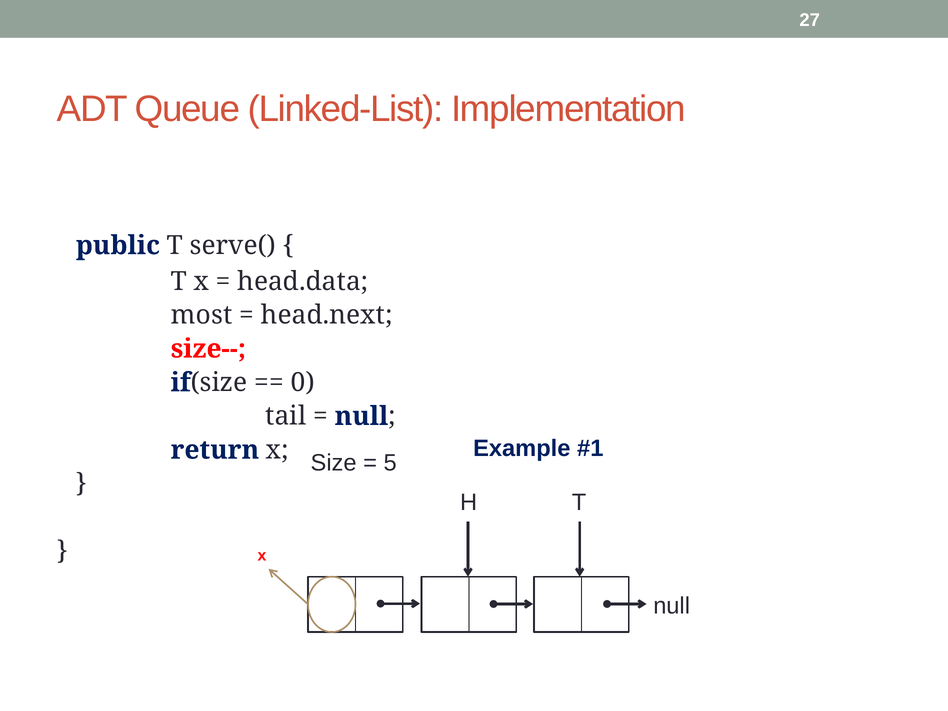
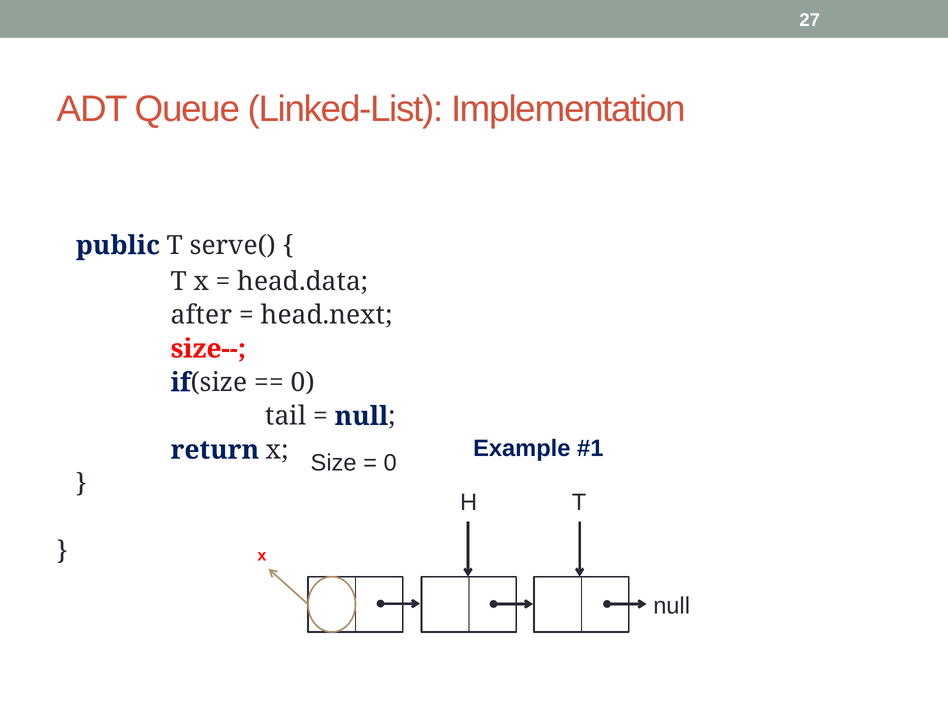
most: most -> after (201, 315)
5: 5 -> 0 (390, 463)
